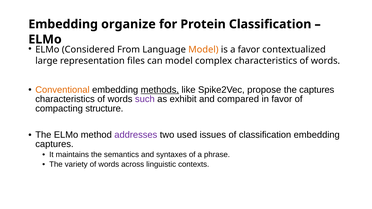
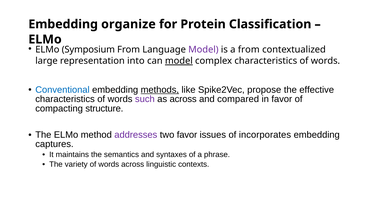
Considered: Considered -> Symposium (88, 50)
Model colour: orange -> purple (203, 50)
a favor: favor -> from (249, 50)
files: files -> into (136, 61)
model underline: none -> present (179, 61)
Conventional colour: orange -> blue (62, 90)
the captures: captures -> effective (317, 90)
as exhibit: exhibit -> across (183, 99)
two used: used -> favor (187, 135)
of classification: classification -> incorporates (265, 135)
